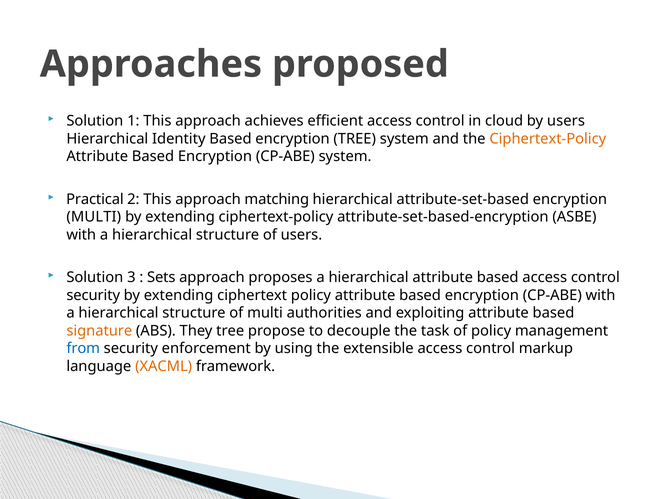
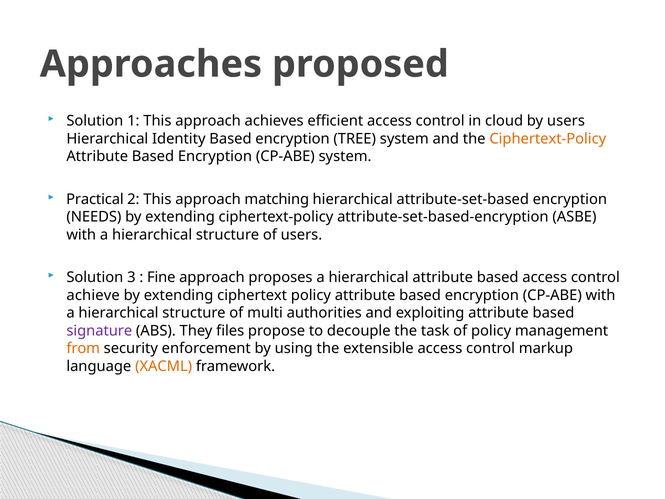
MULTI: MULTI -> NEEDS (94, 217)
Sets: Sets -> Fine (161, 277)
security: security -> achieve (93, 295)
signature colour: orange -> purple (99, 331)
They tree: tree -> files (230, 331)
from colour: blue -> orange (83, 348)
